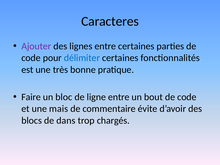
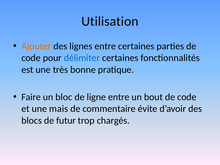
Caracteres: Caracteres -> Utilisation (110, 21)
Ajouter colour: purple -> orange (36, 46)
dans: dans -> futur (66, 120)
